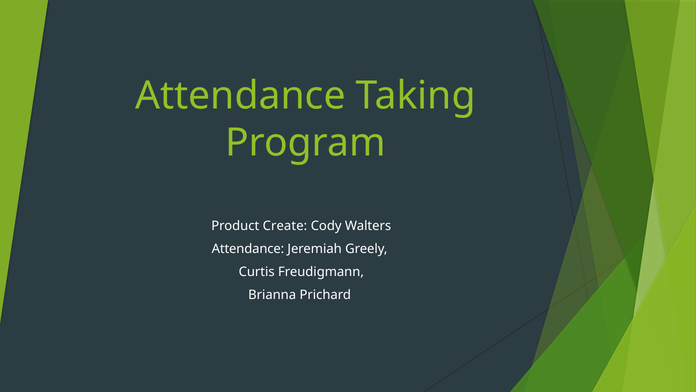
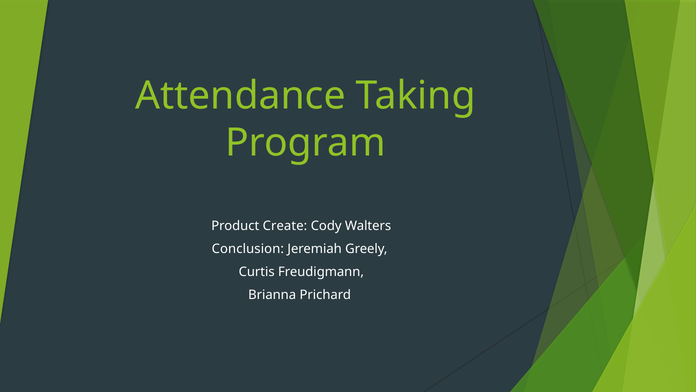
Attendance: Attendance -> Conclusion (248, 249)
